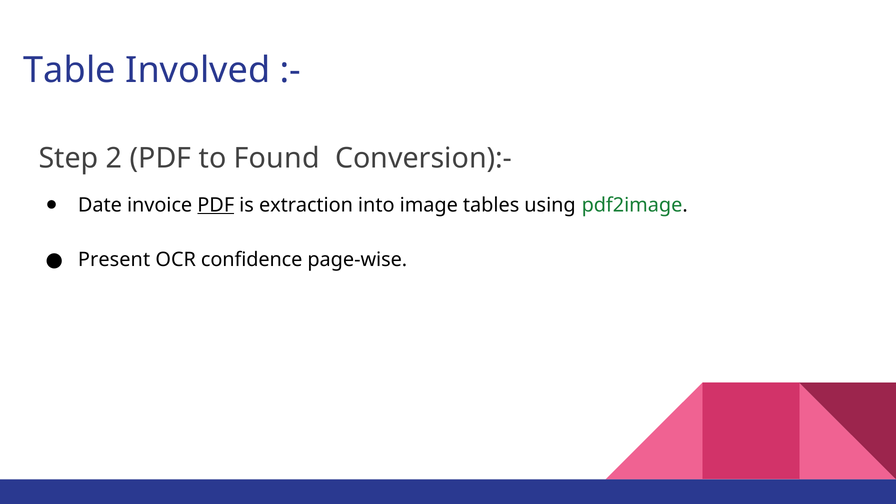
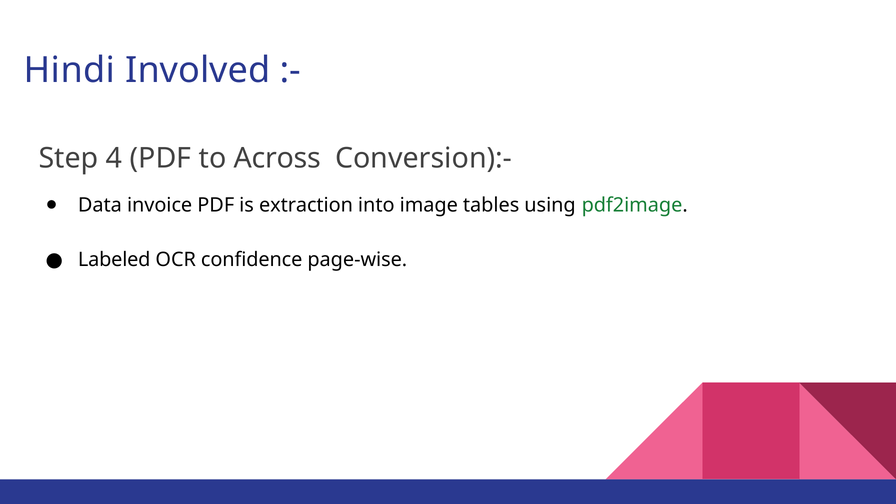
Table: Table -> Hindi (69, 70)
2: 2 -> 4 (114, 158)
Found: Found -> Across (277, 158)
Date: Date -> Data (100, 205)
PDF underline: present -> none (216, 205)
Present: Present -> Labeled (114, 260)
